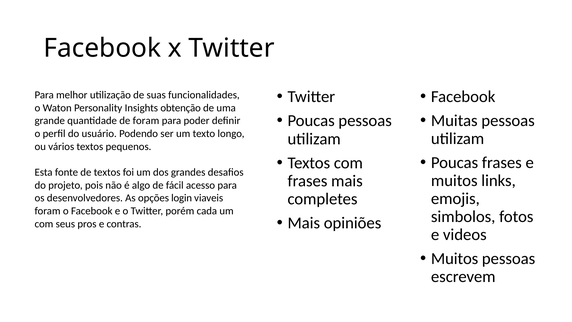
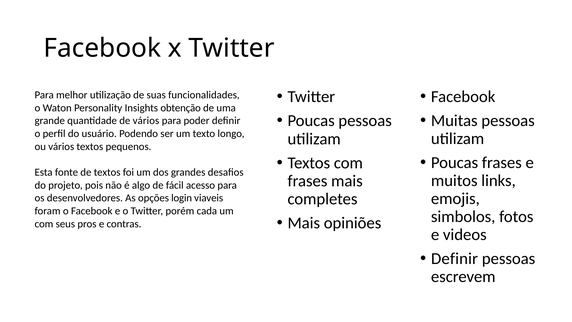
de foram: foram -> vários (146, 121)
Muitos: Muitos -> Definir (454, 258)
